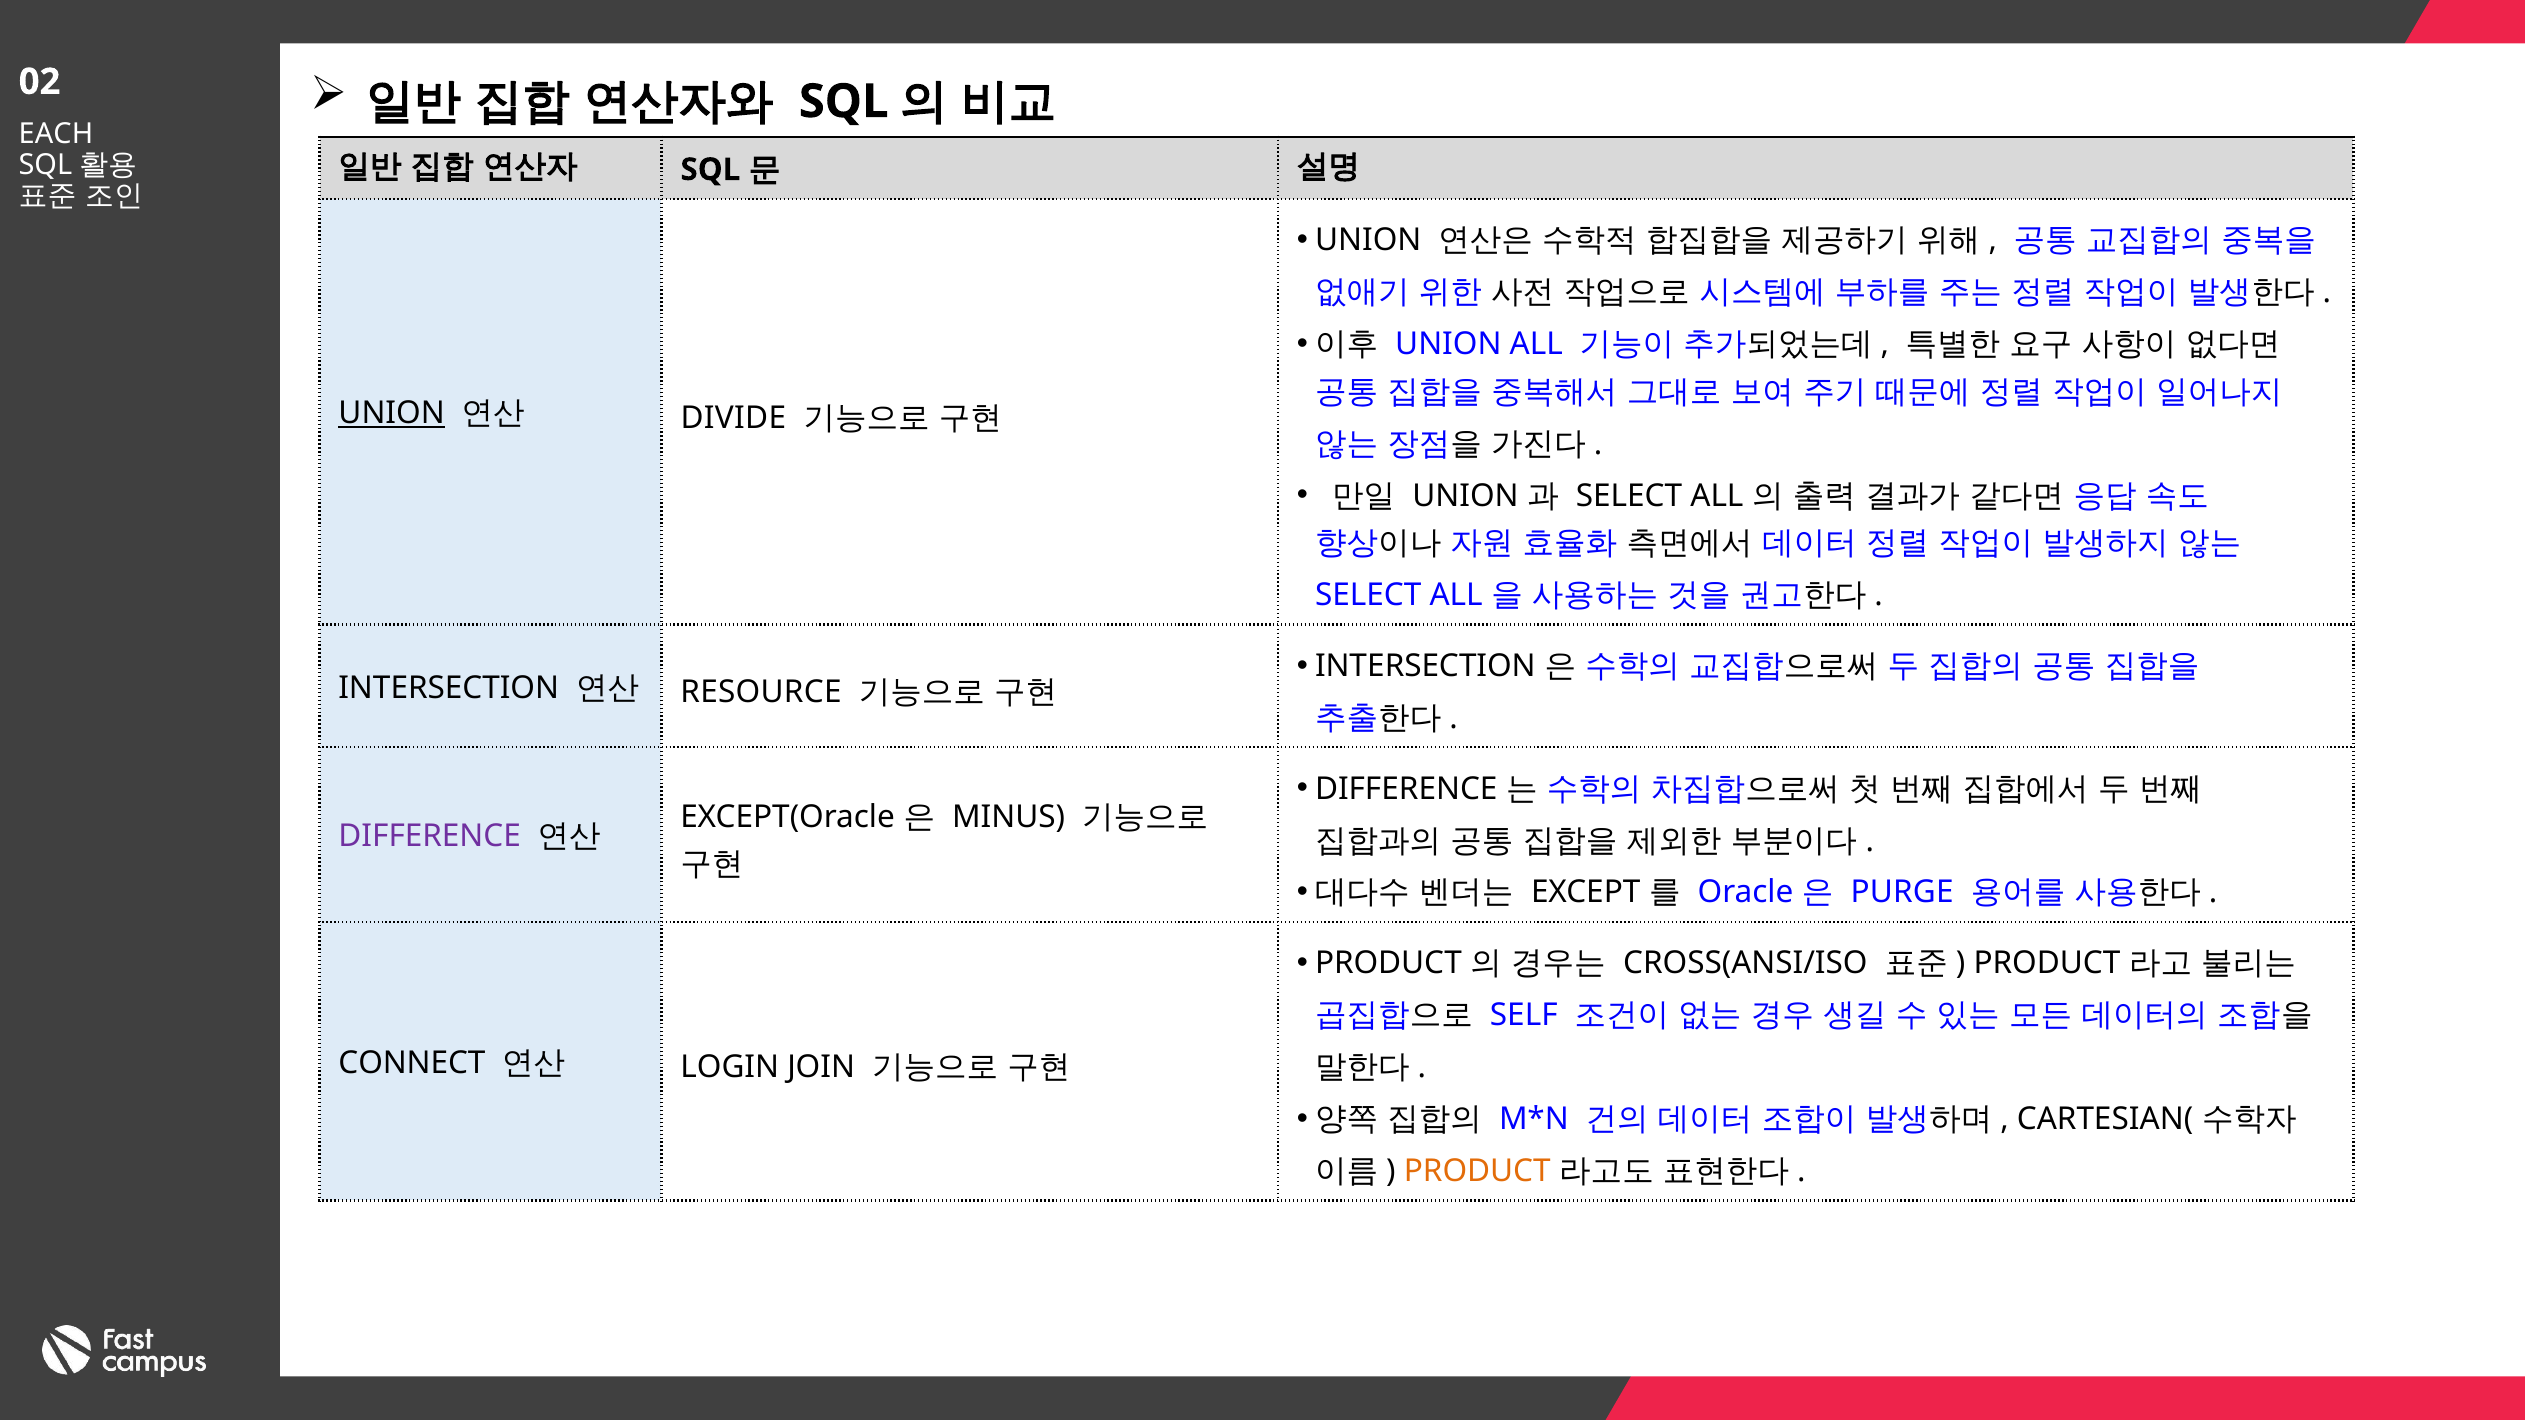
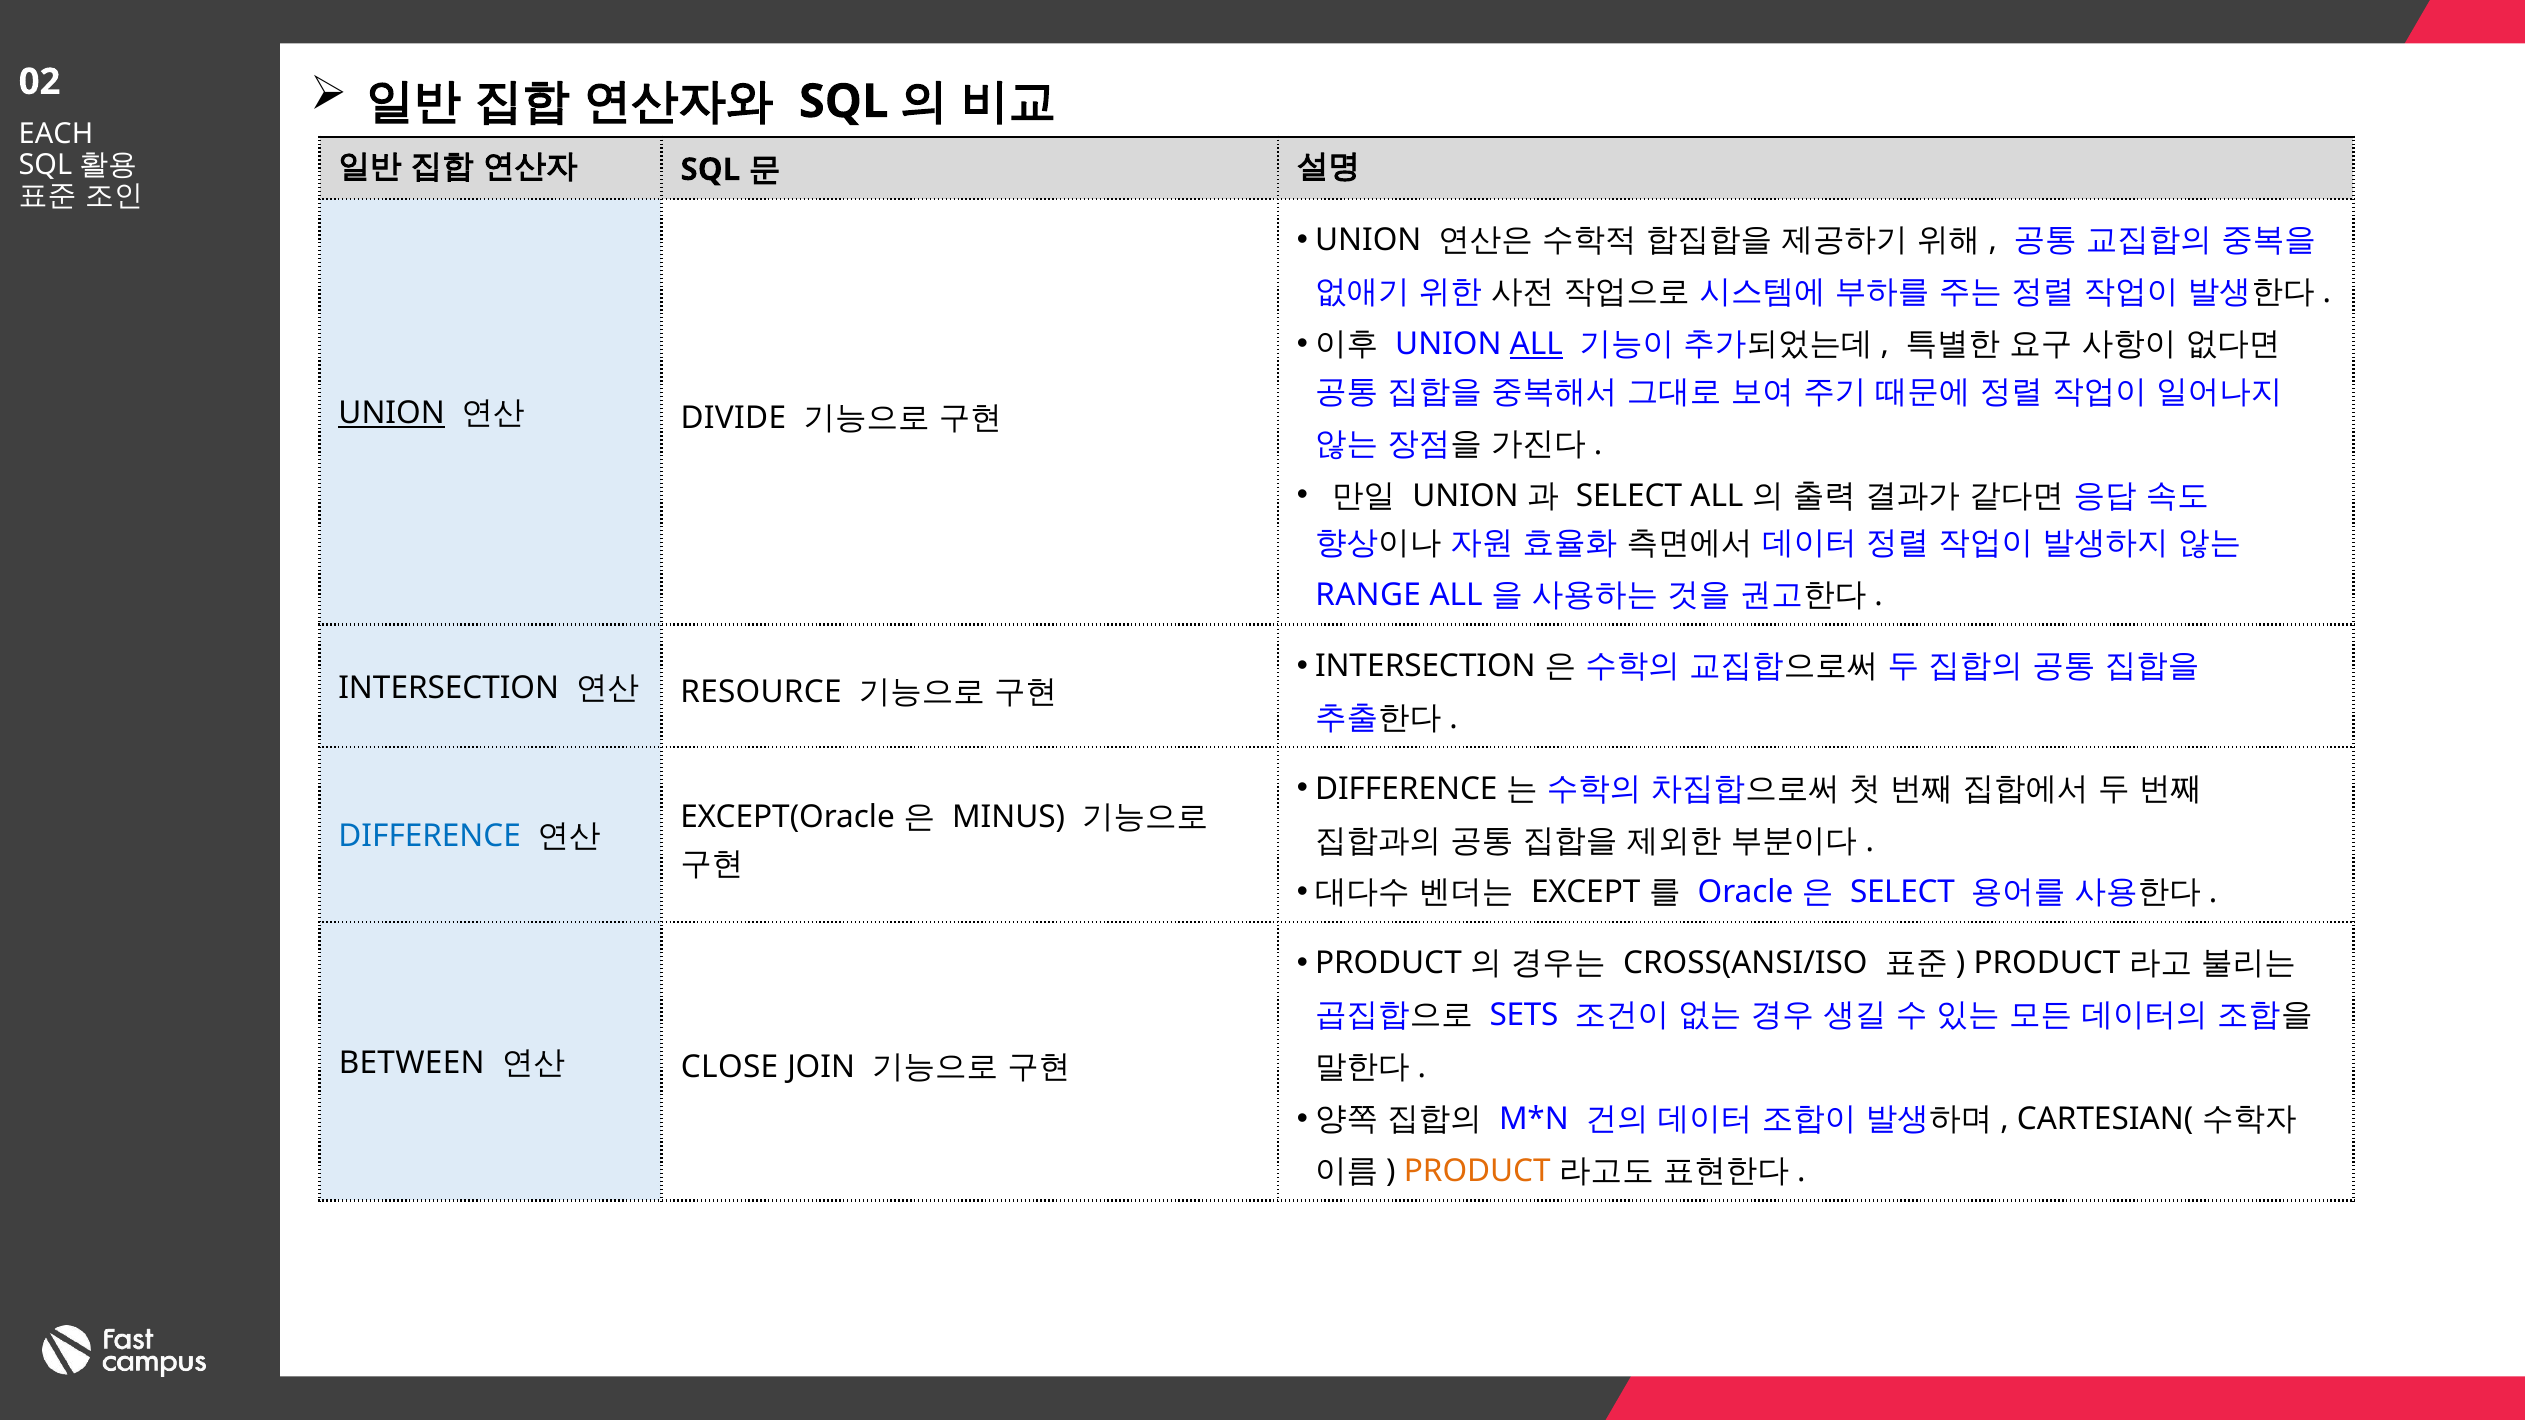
ALL underline: none -> present (1536, 344)
SELECT: SELECT -> RANGE (1368, 595)
DIFFERENCE colour: purple -> blue (430, 837)
PURGE: PURGE -> SELECT (1902, 893)
SELF: SELF -> SETS (1524, 1016)
CONNECT: CONNECT -> BETWEEN (412, 1063)
LOGIN: LOGIN -> CLOSE (730, 1067)
